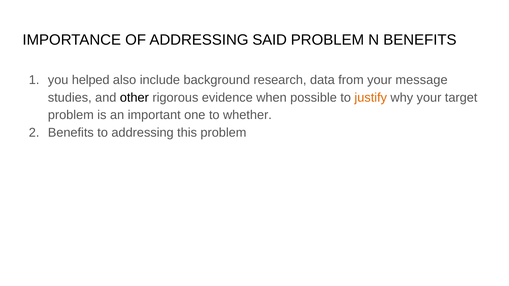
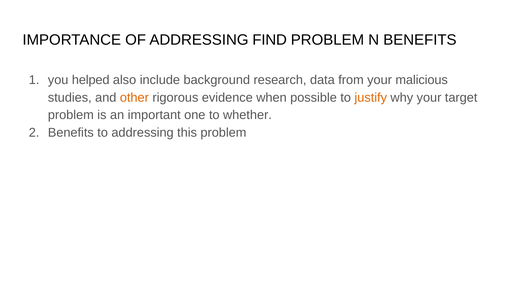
SAID: SAID -> FIND (270, 40)
message: message -> malicious (422, 80)
other colour: black -> orange (134, 98)
